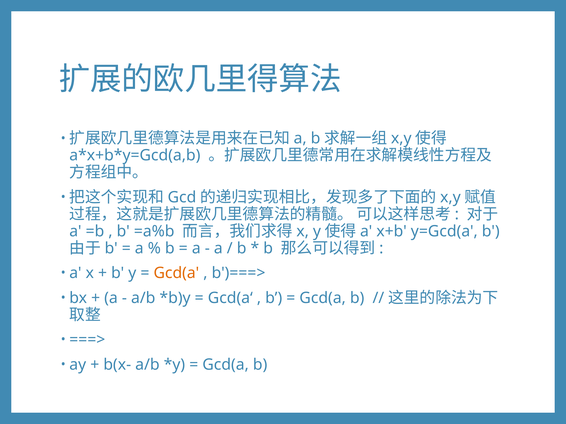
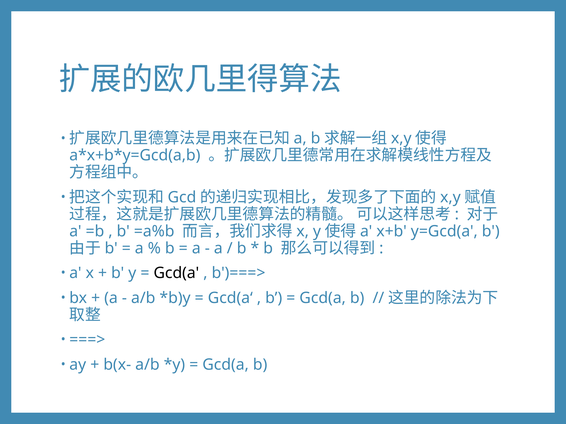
Gcd(a colour: orange -> black (176, 273)
